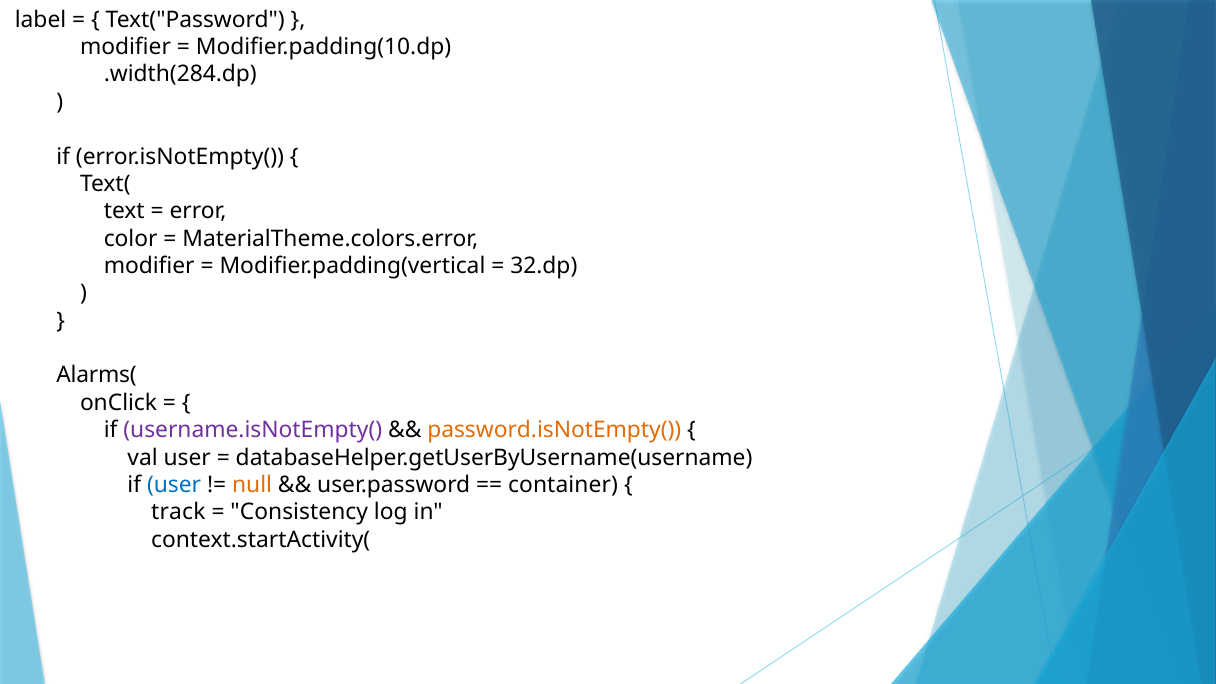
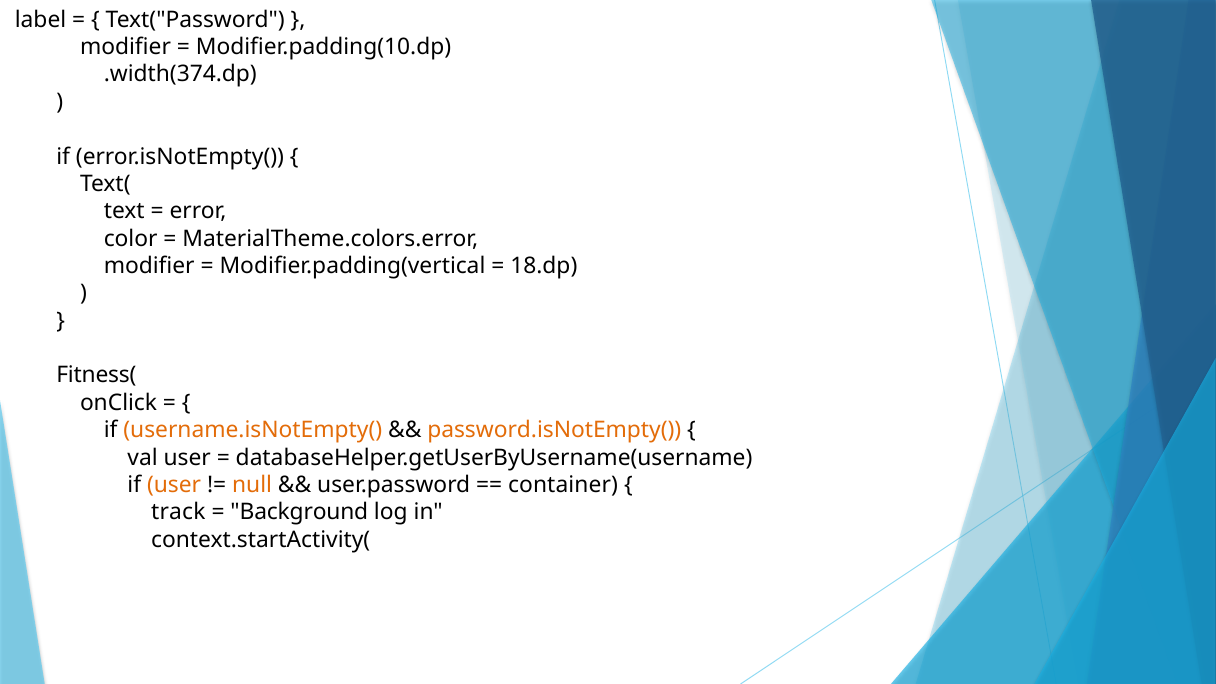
.width(284.dp: .width(284.dp -> .width(374.dp (180, 74)
32.dp: 32.dp -> 18.dp (544, 266)
Alarms(: Alarms( -> Fitness( (96, 375)
username.isNotEmpty( colour: purple -> orange (253, 430)
user colour: blue -> orange (174, 485)
Consistency: Consistency -> Background (299, 512)
